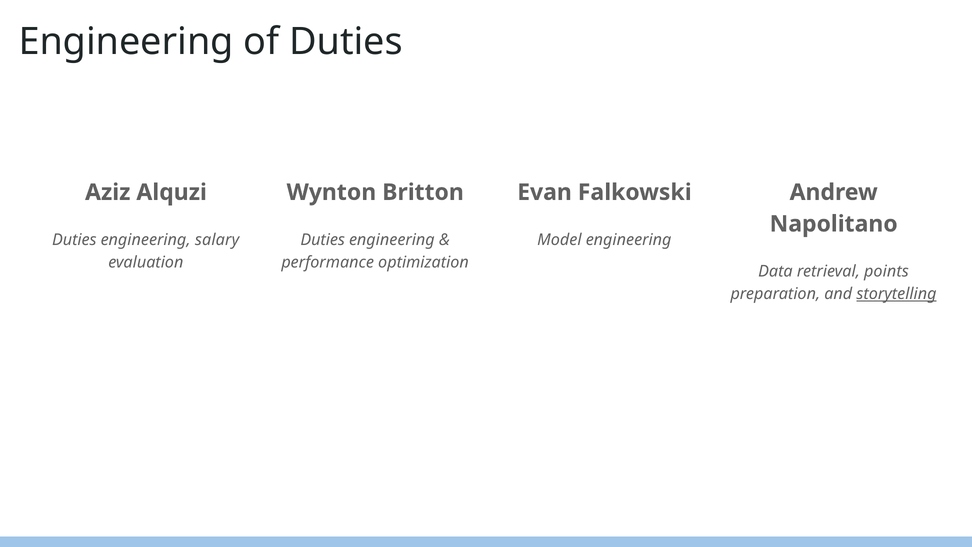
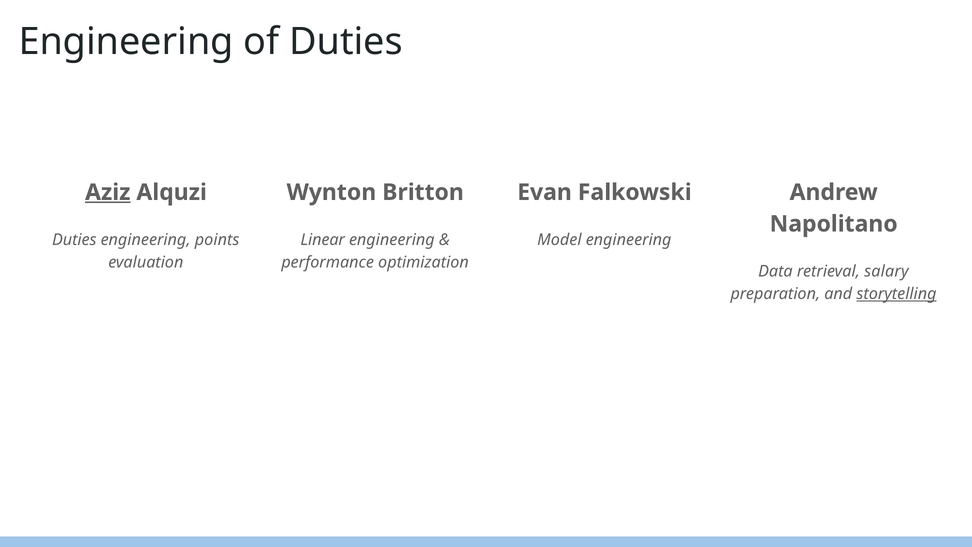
Aziz underline: none -> present (108, 192)
salary: salary -> points (217, 240)
Duties: Duties -> Linear (323, 240)
points: points -> salary (886, 271)
